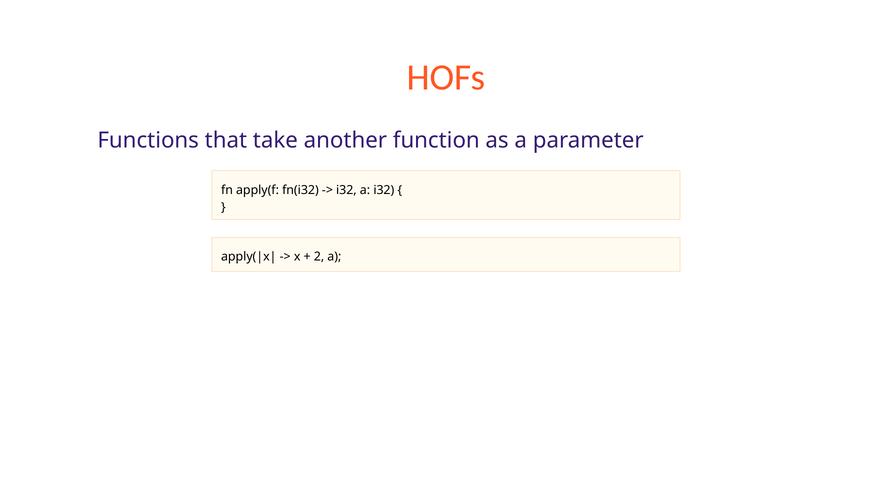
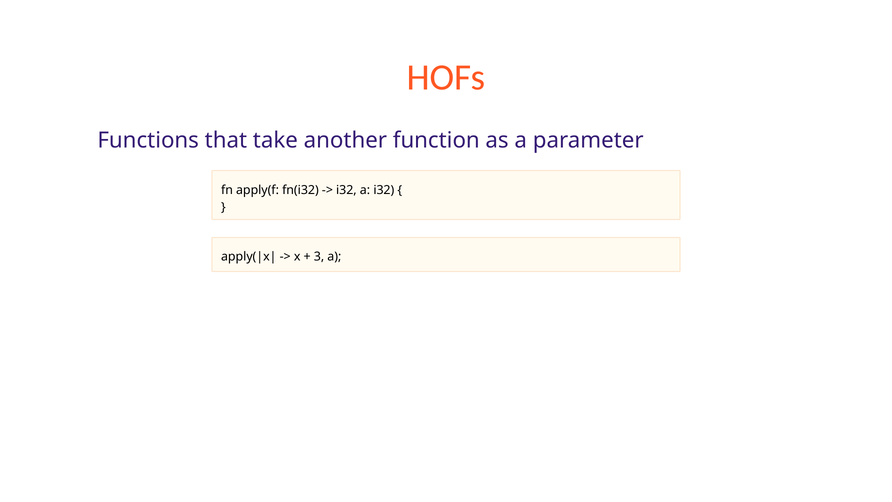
2: 2 -> 3 (319, 257)
